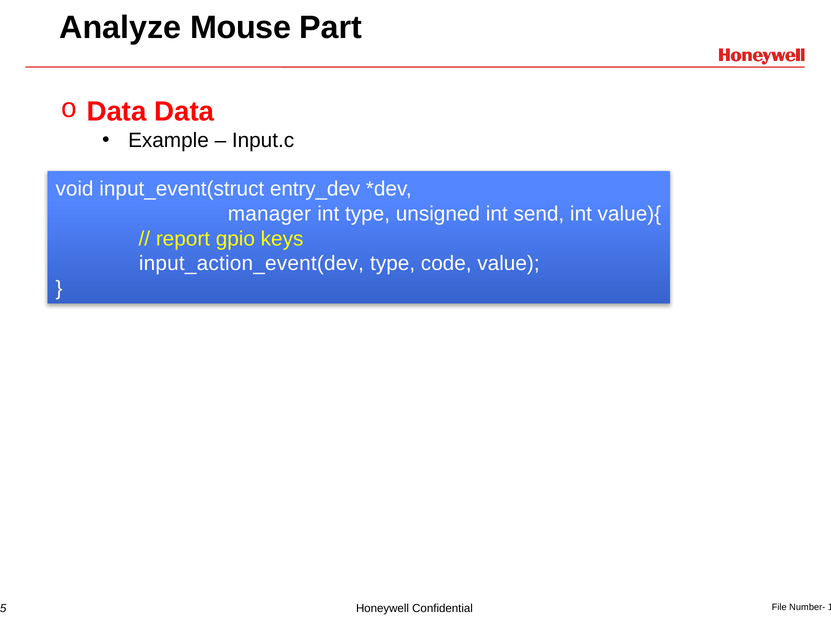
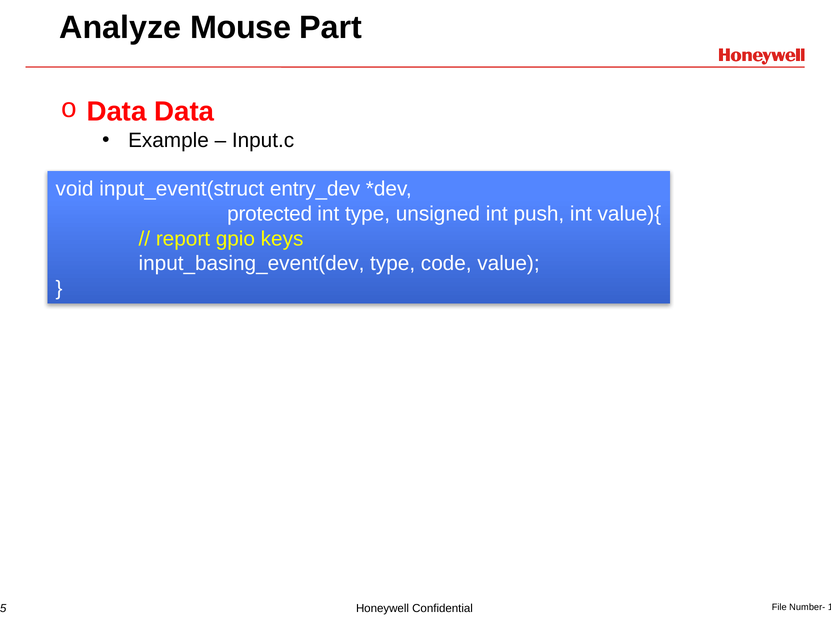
manager: manager -> protected (270, 214)
send: send -> push (539, 214)
input_action_event(dev: input_action_event(dev -> input_basing_event(dev (252, 264)
